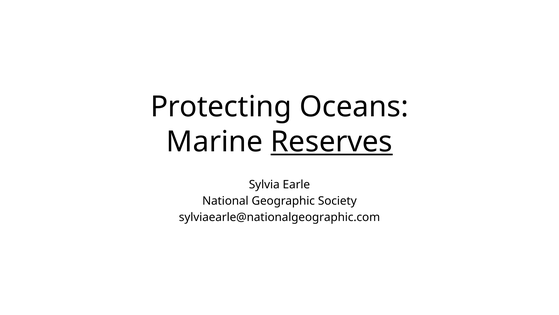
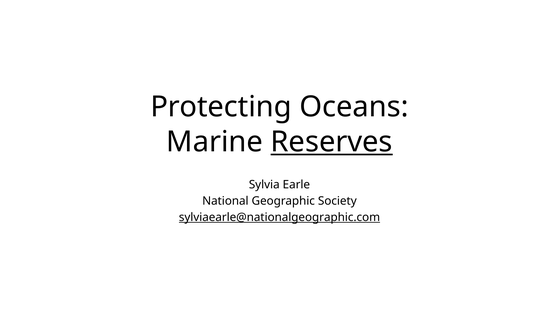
sylviaearle@nationalgeographic.com underline: none -> present (279, 217)
